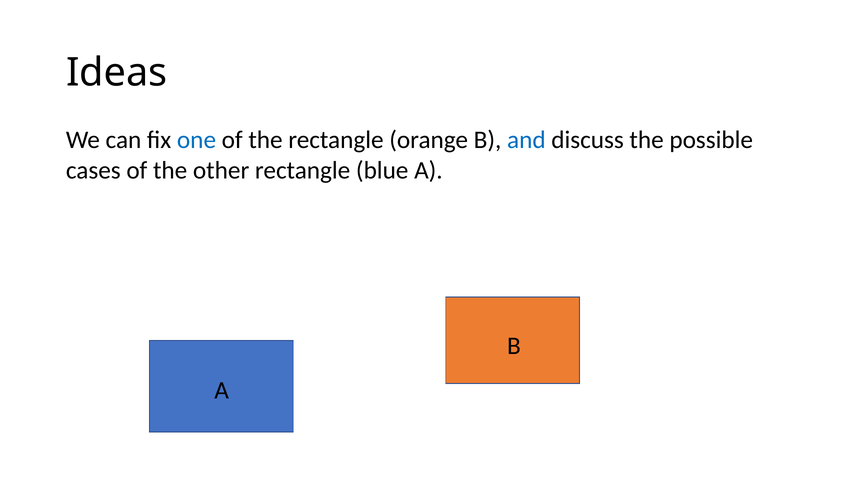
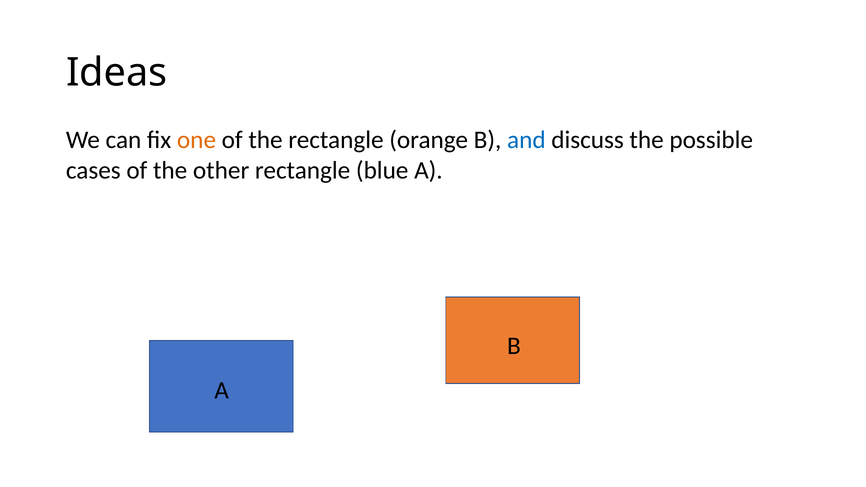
one colour: blue -> orange (196, 140)
